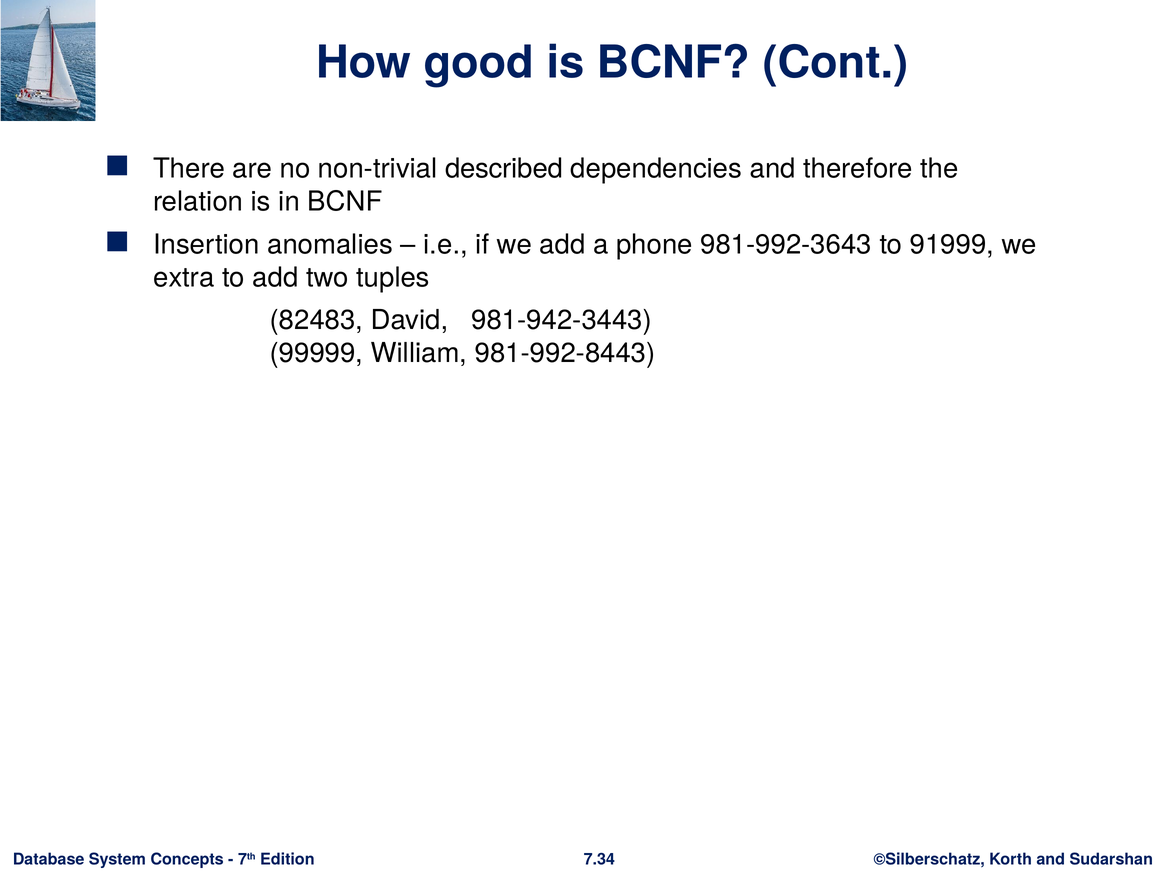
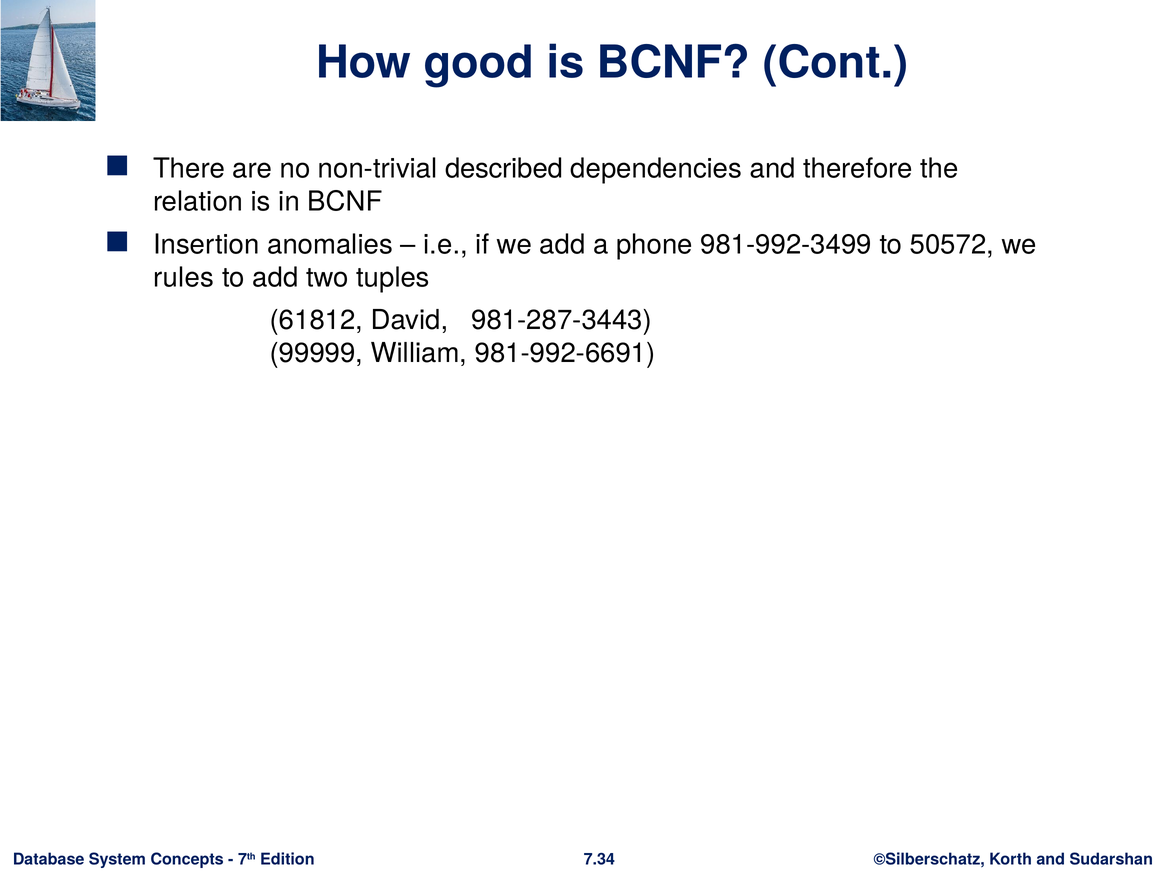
981-992-3643: 981-992-3643 -> 981-992-3499 (786, 244)
91999: 91999 -> 50572 (952, 244)
extra: extra -> rules (184, 277)
82483: 82483 -> 61812 (316, 320)
981-942-3443: 981-942-3443 -> 981-287-3443 (562, 320)
981-992-8443: 981-992-8443 -> 981-992-6691 (565, 353)
